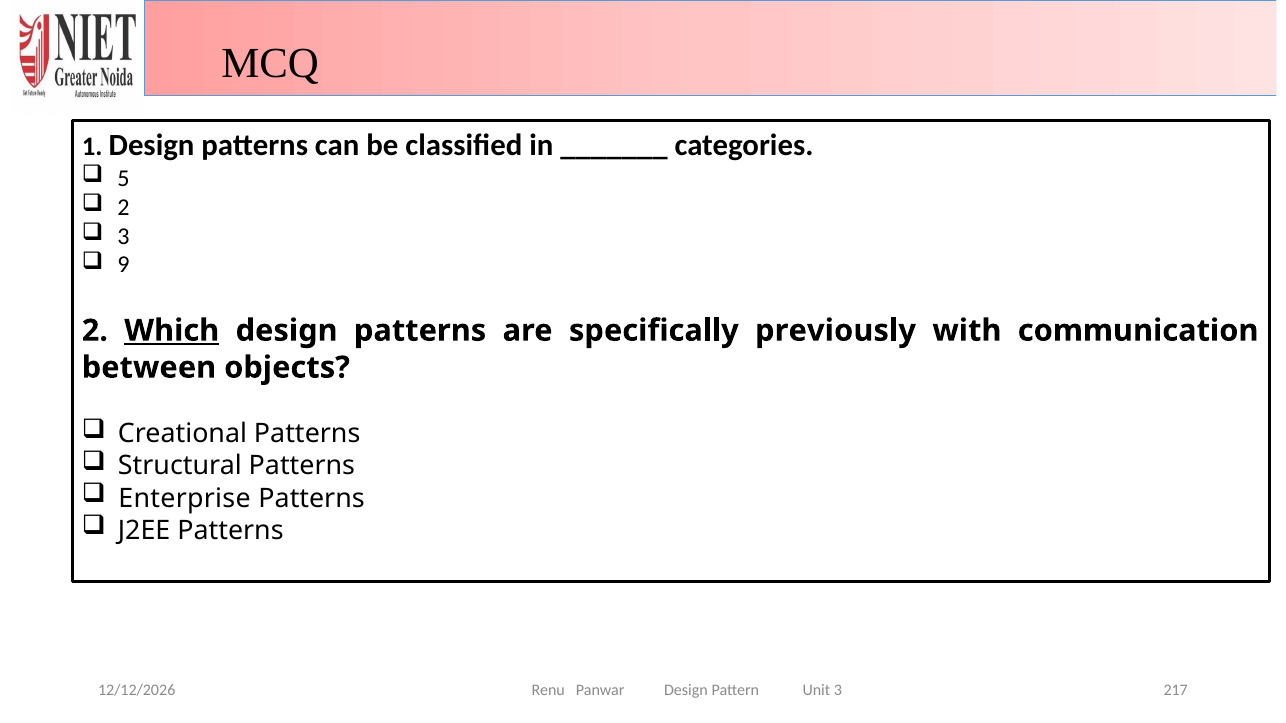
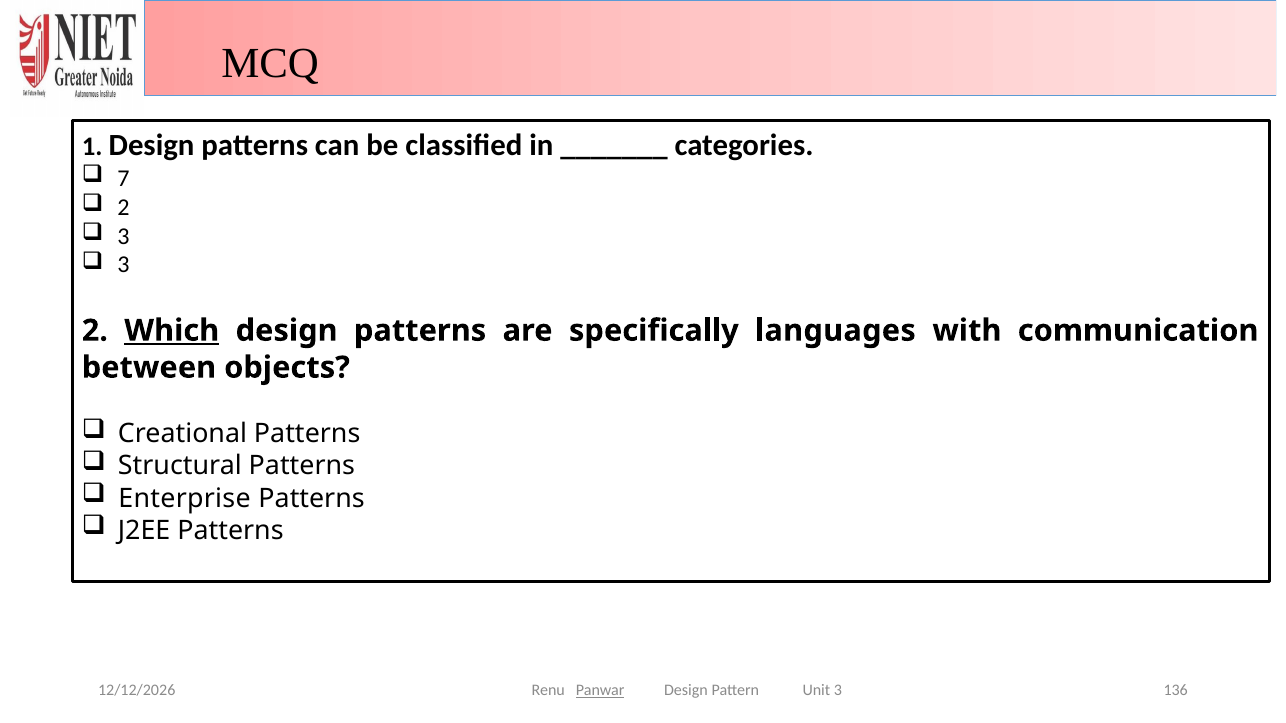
5: 5 -> 7 (123, 178)
9: 9 -> 3 (123, 265)
previously: previously -> languages (835, 331)
217: 217 -> 136 (1176, 691)
Panwar underline: none -> present (600, 691)
